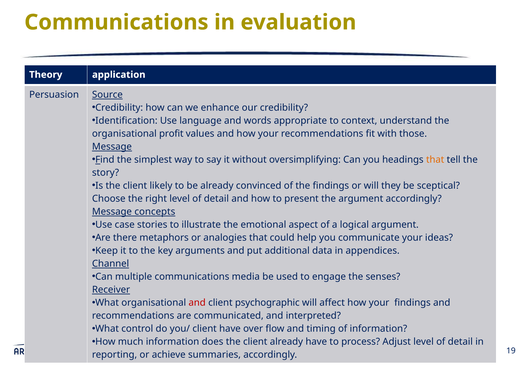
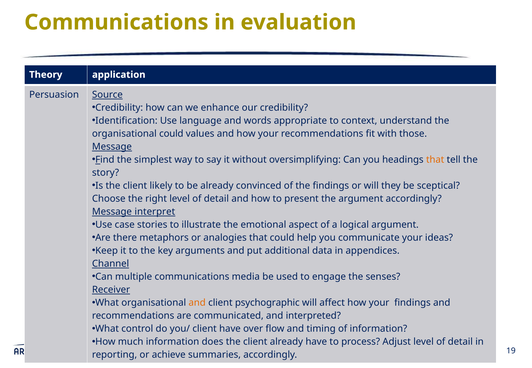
organisational profit: profit -> could (171, 134)
concepts: concepts -> interpret (155, 212)
and colour: red -> orange (197, 303)
